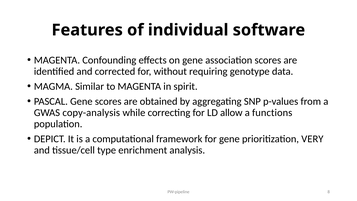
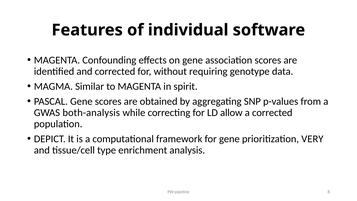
copy-analysis: copy-analysis -> both-analysis (91, 113)
a functions: functions -> corrected (272, 113)
